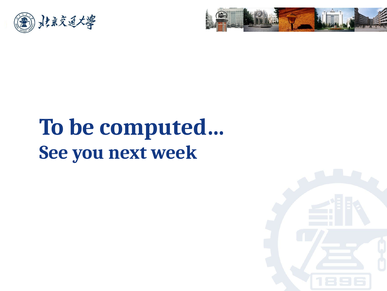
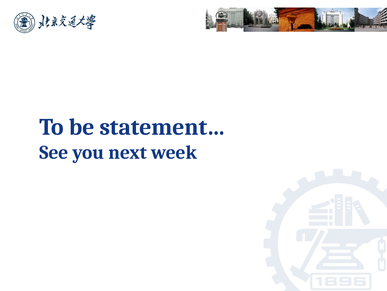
computed…: computed… -> statement… (163, 127)
